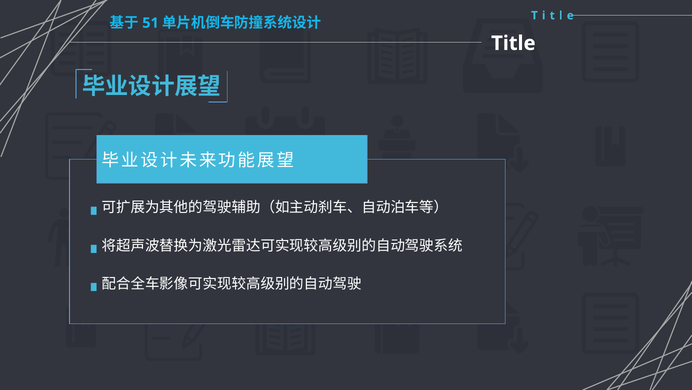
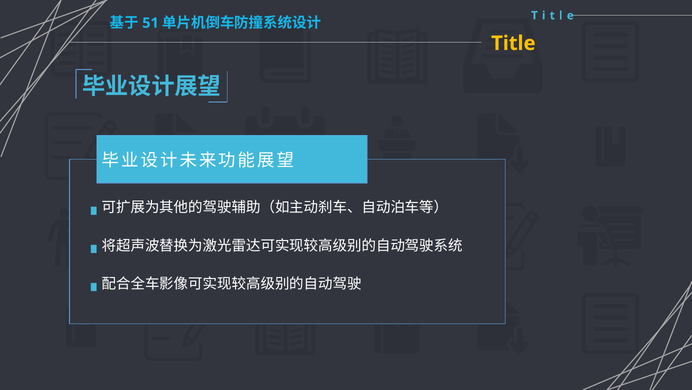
Title colour: white -> yellow (513, 43)
